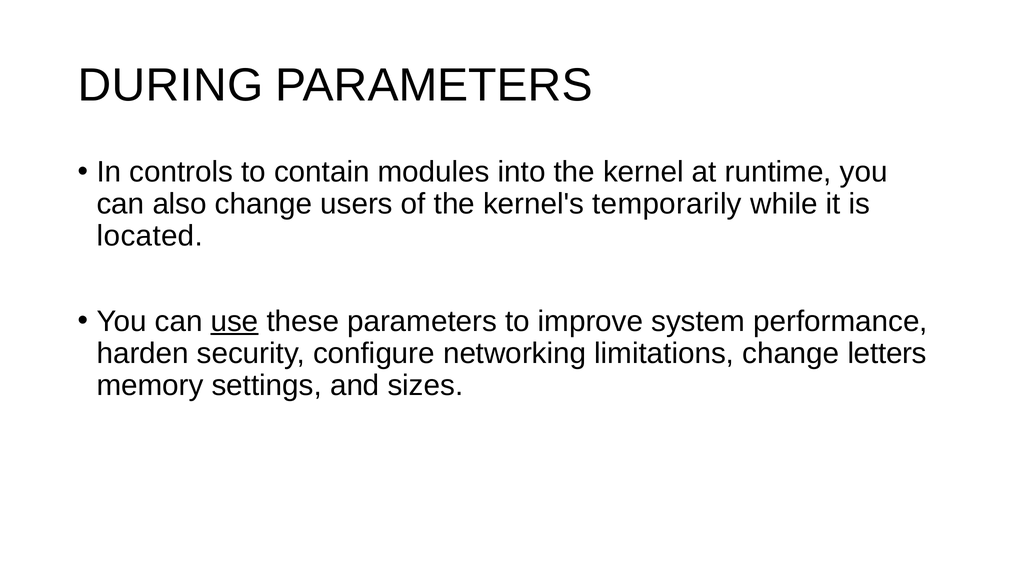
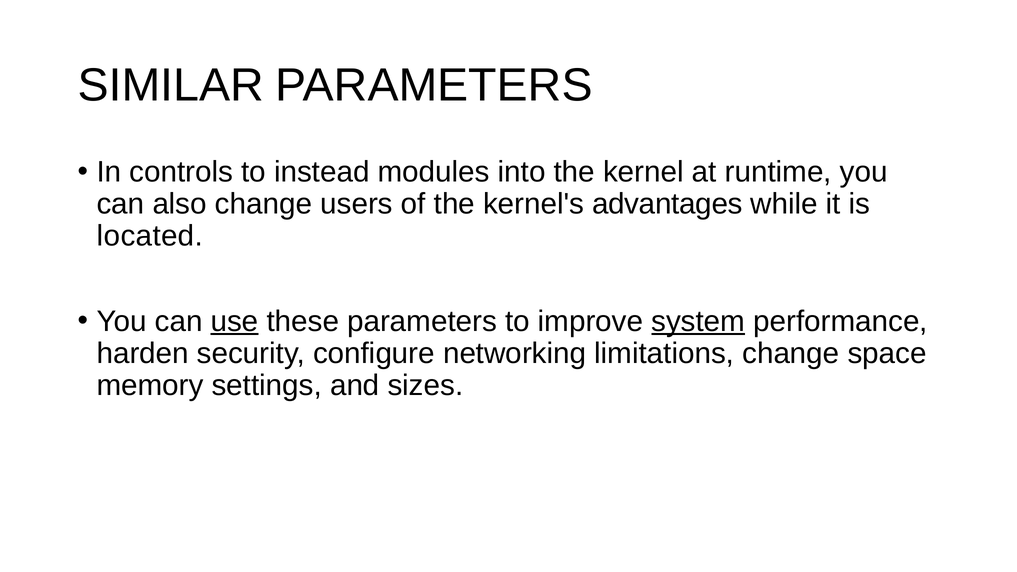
DURING: DURING -> SIMILAR (171, 85)
contain: contain -> instead (322, 172)
temporarily: temporarily -> advantages (667, 204)
system underline: none -> present (698, 321)
letters: letters -> space (887, 353)
